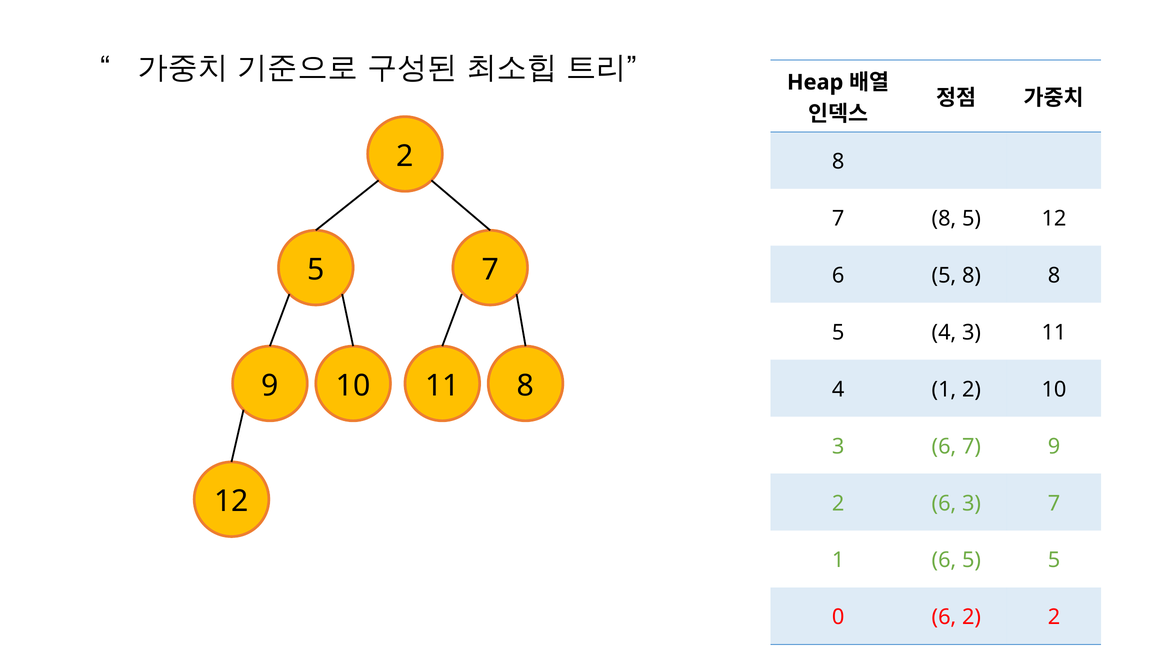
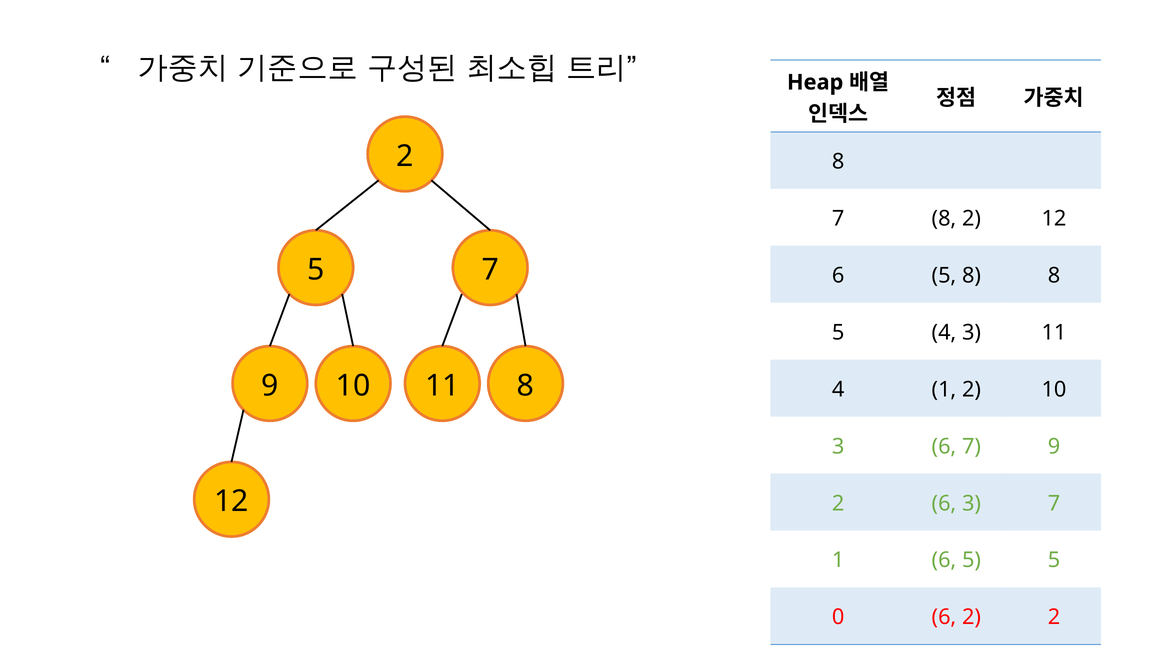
7 8 5: 5 -> 2 (972, 218)
